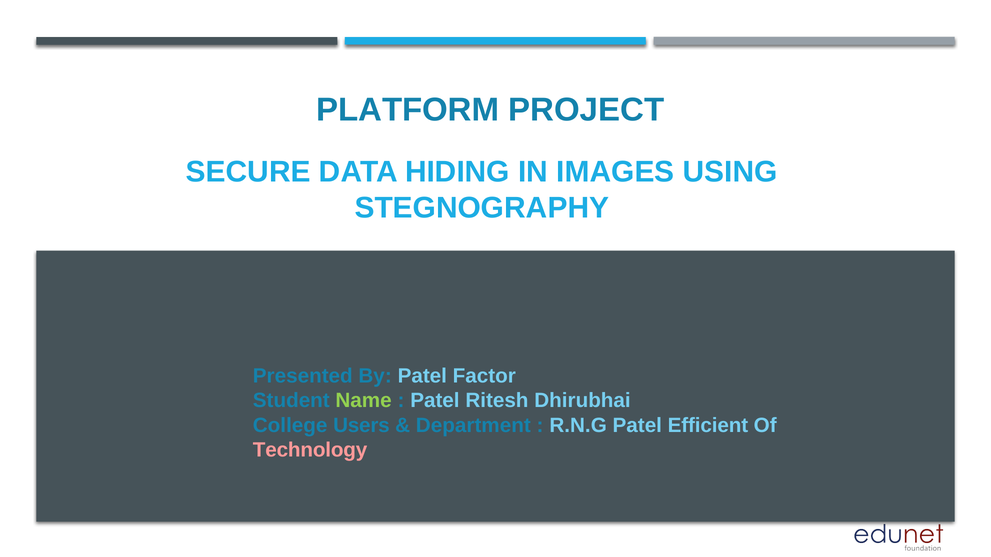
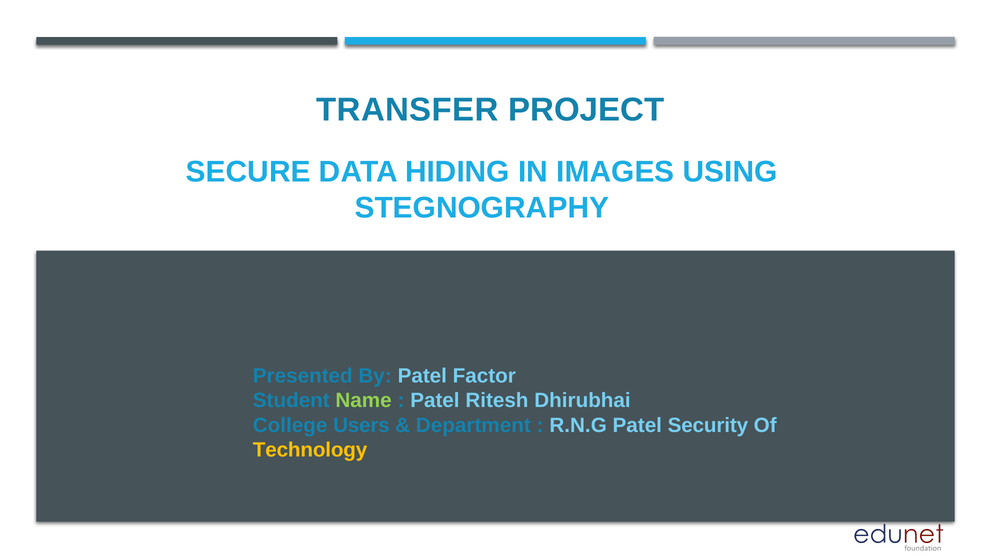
PLATFORM: PLATFORM -> TRANSFER (407, 110)
Efficient: Efficient -> Security (708, 426)
Technology colour: pink -> yellow (310, 451)
